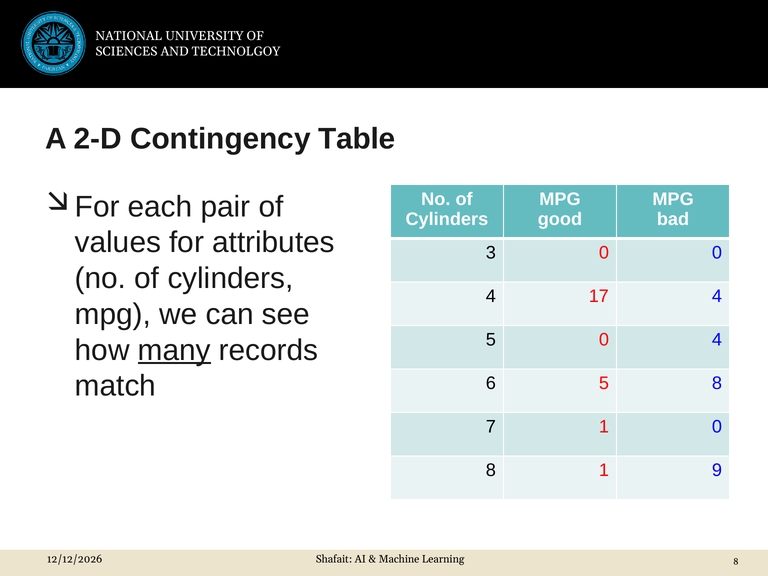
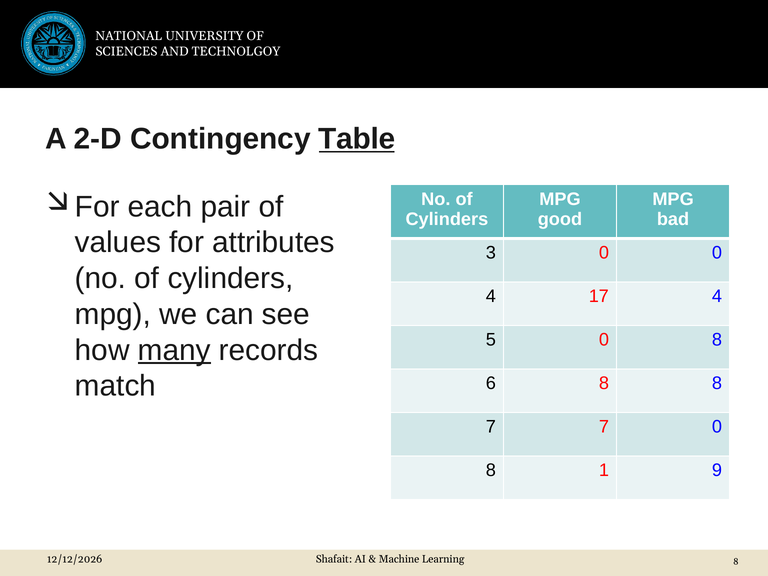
Table underline: none -> present (357, 139)
5 0 4: 4 -> 8 (717, 340)
6 5: 5 -> 8 (604, 383)
7 1: 1 -> 7 (604, 427)
